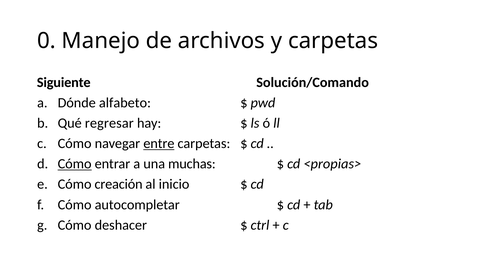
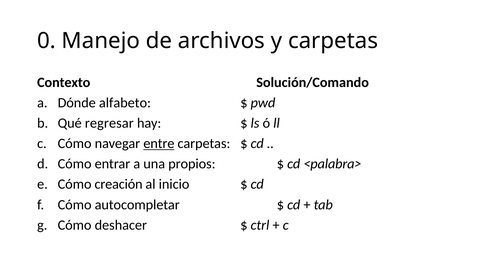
Siguiente: Siguiente -> Contexto (64, 82)
Cómo underline: present -> none (75, 164)
muchas: muchas -> propios (192, 164)
<propias>: <propias> -> <palabra> (332, 164)
